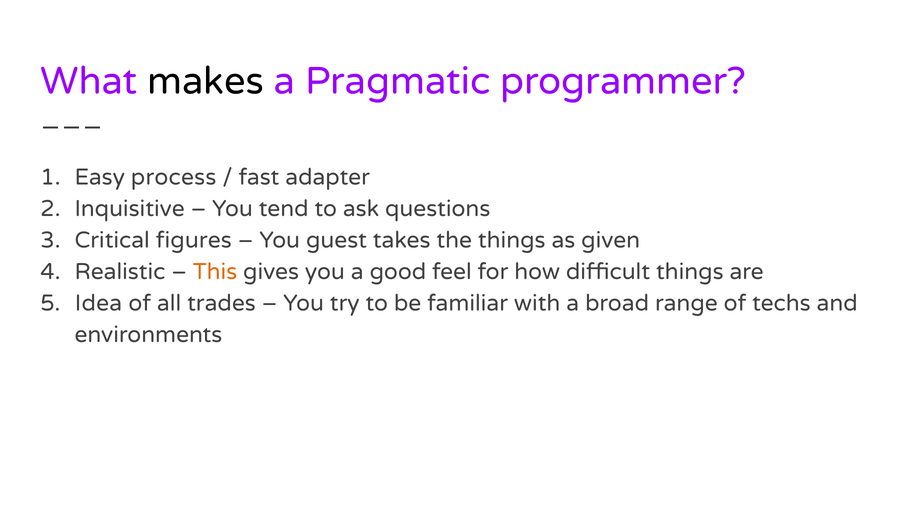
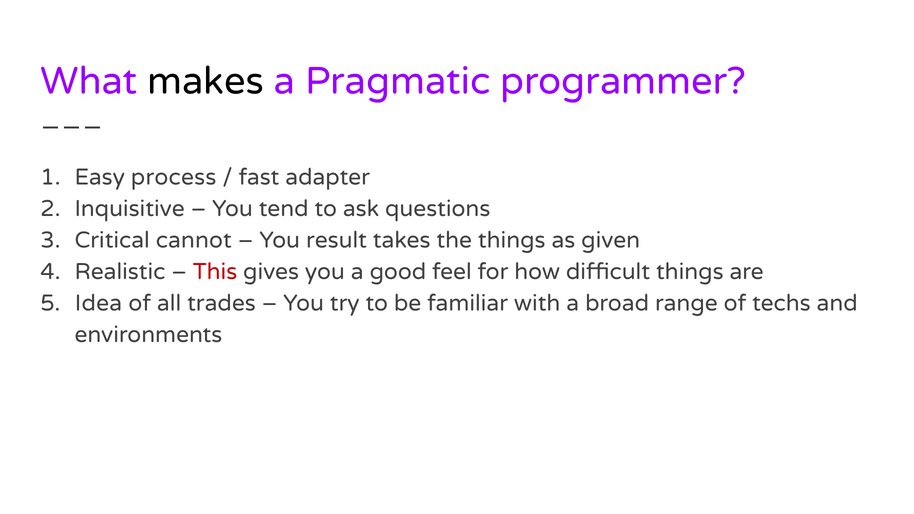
figures: figures -> cannot (194, 240)
guest: guest -> result (337, 240)
This colour: orange -> red (215, 272)
